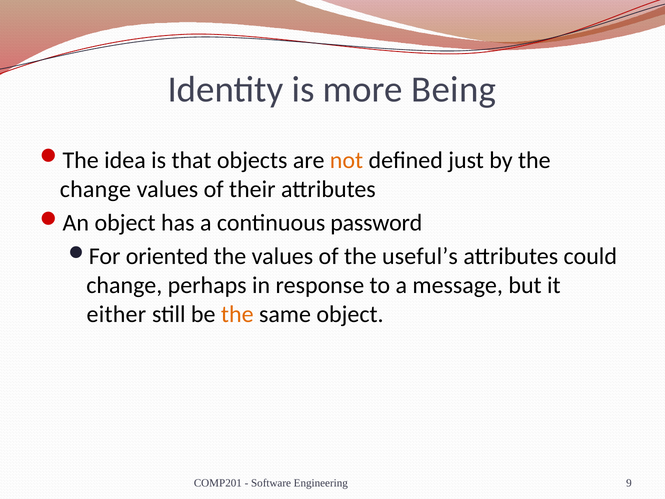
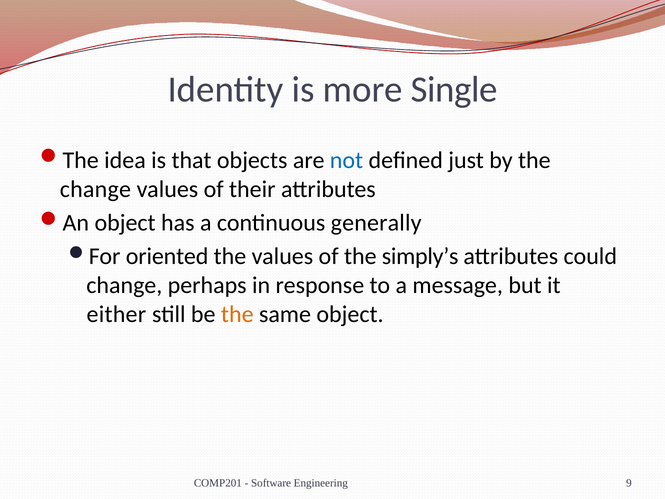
Being: Being -> Single (454, 89)
not colour: orange -> blue (346, 160)
password: password -> generally (376, 223)
useful’s: useful’s -> simply’s (420, 256)
